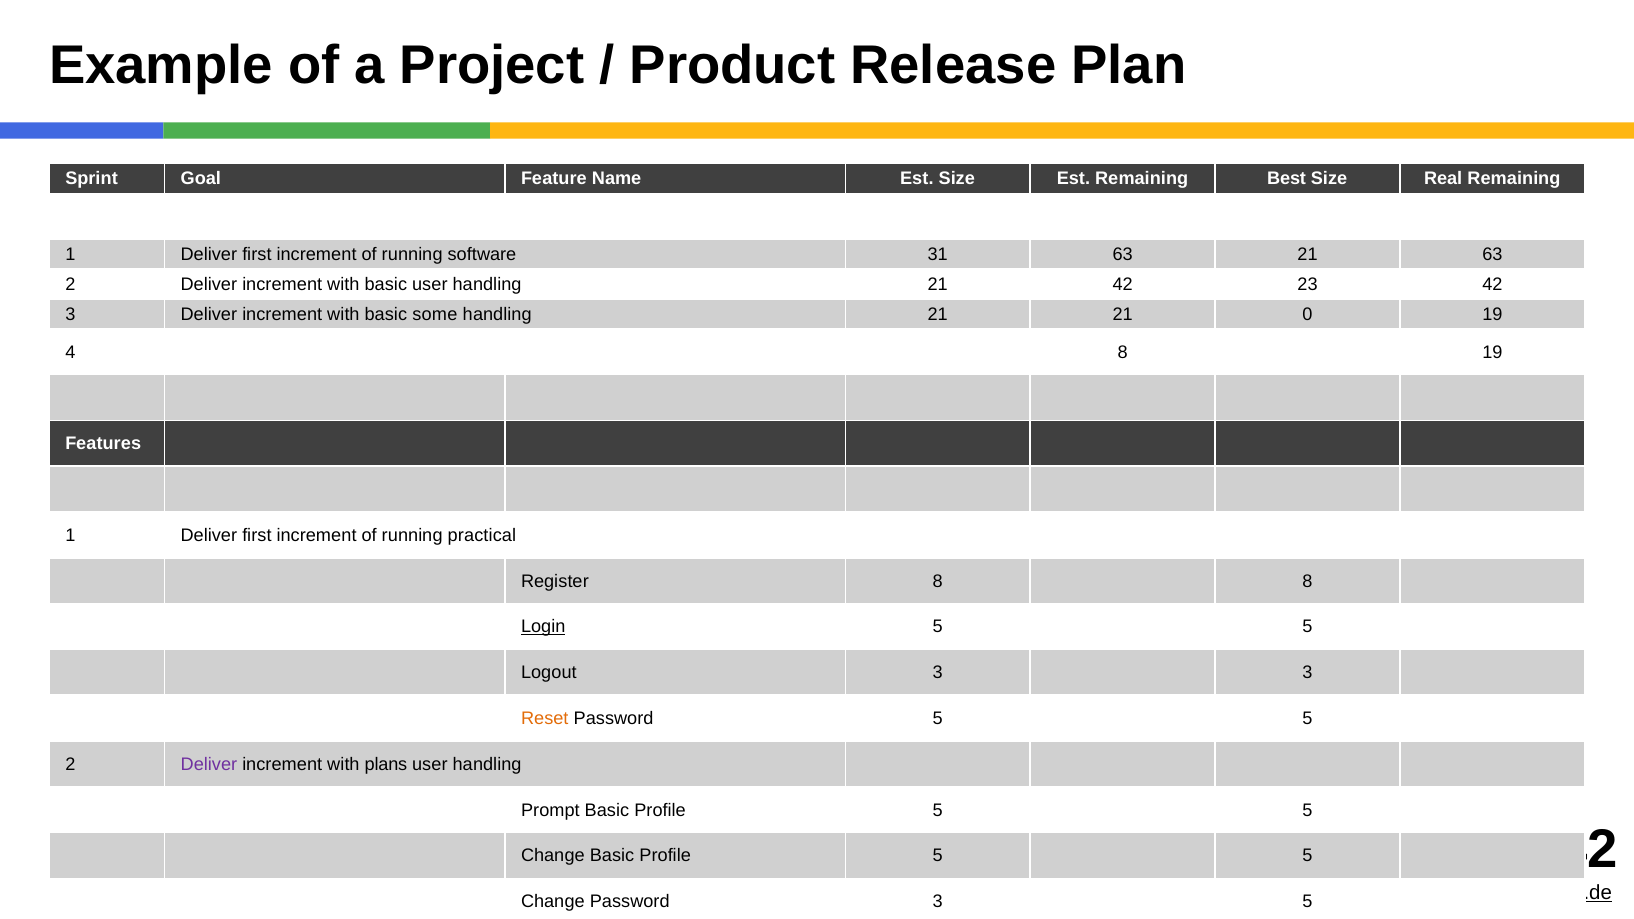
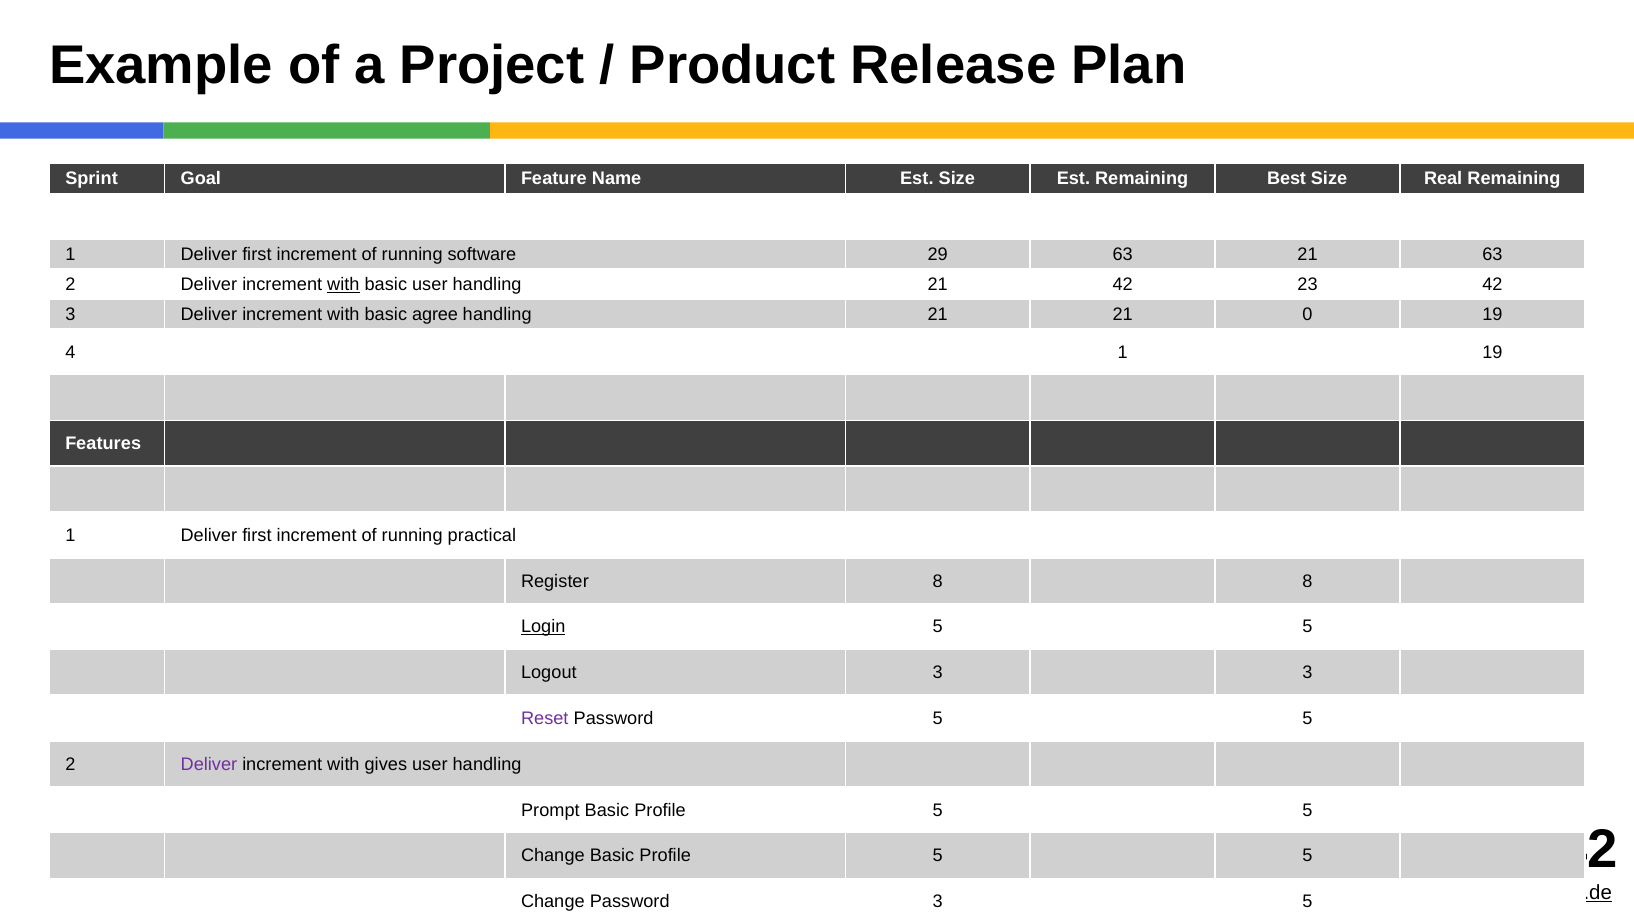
31: 31 -> 29 (938, 254)
with underline: none -> present (343, 284)
some: some -> agree (435, 314)
4 8: 8 -> 1 (1123, 352)
Reset colour: orange -> purple (545, 719)
plans: plans -> gives (386, 764)
